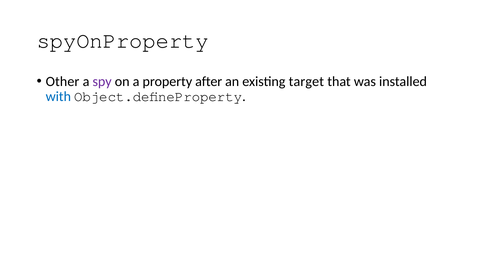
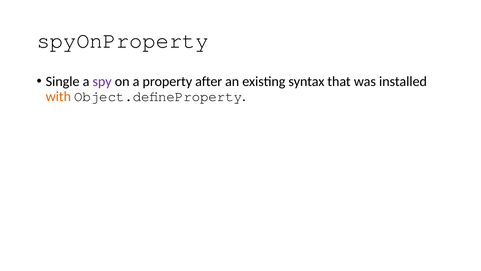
Other: Other -> Single (63, 81)
target: target -> syntax (306, 81)
with colour: blue -> orange (58, 96)
